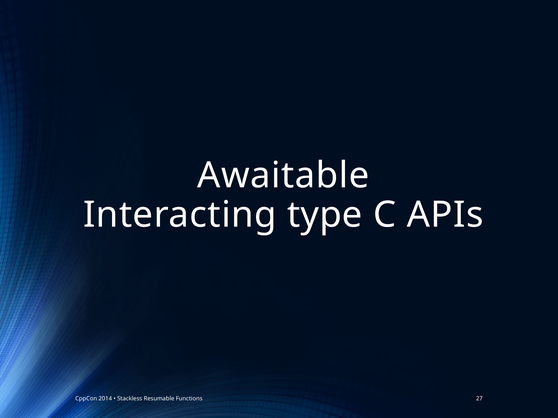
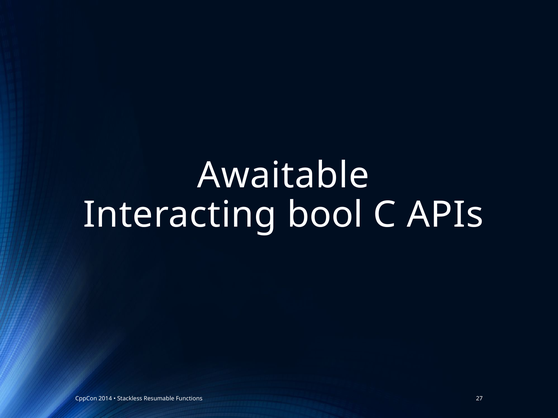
type: type -> bool (325, 215)
